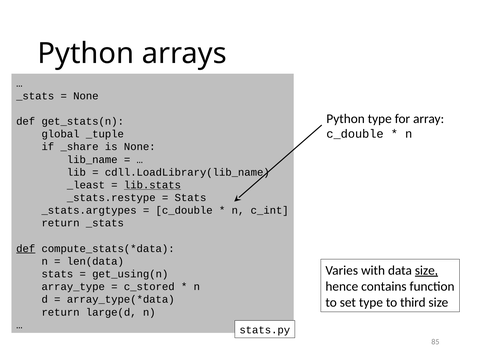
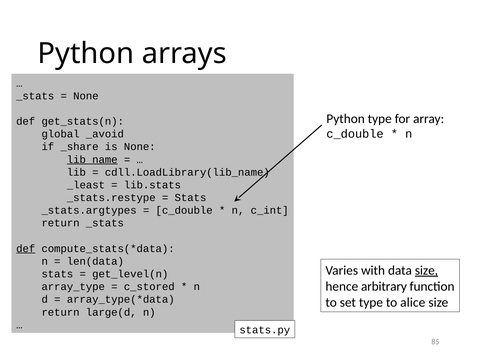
_tuple: _tuple -> _avoid (105, 134)
lib_name underline: none -> present (92, 159)
lib.stats underline: present -> none (152, 185)
get_using(n: get_using(n -> get_level(n (130, 274)
contains: contains -> arbitrary (384, 286)
third: third -> alice (413, 302)
